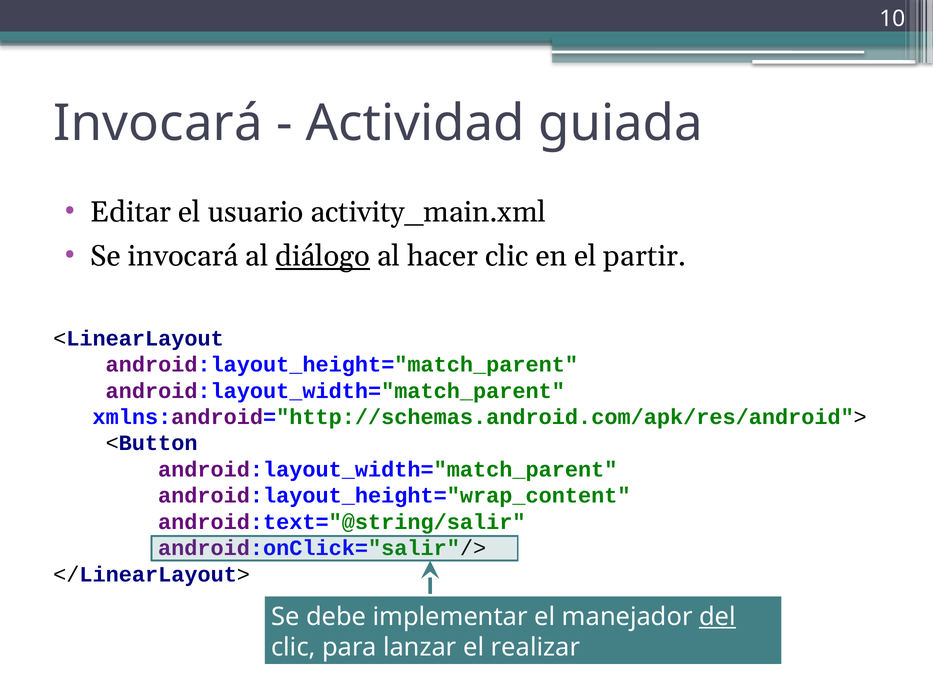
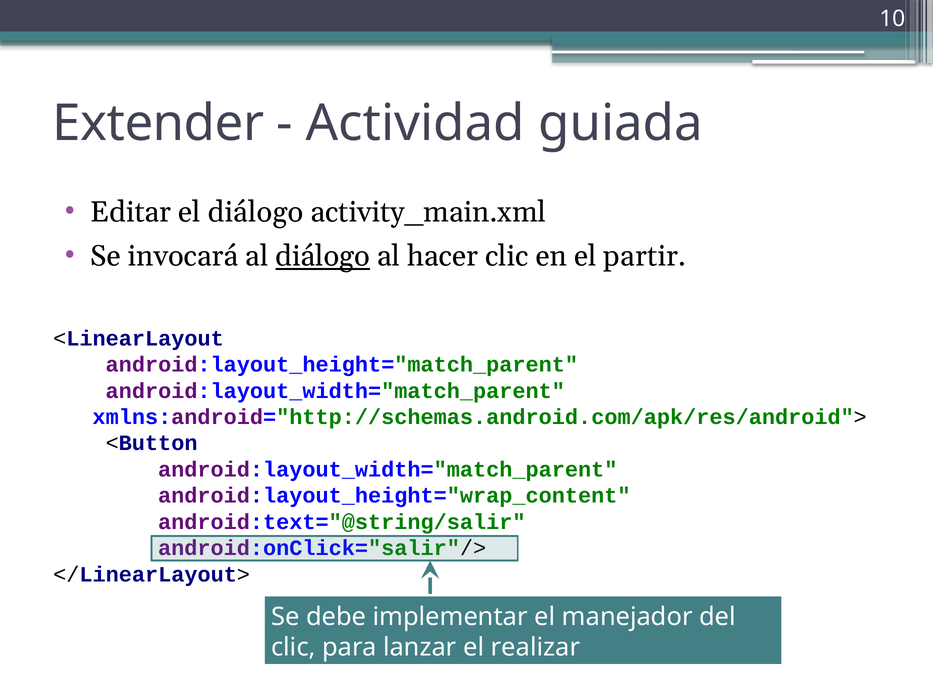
Invocará: Invocará -> Extender (158, 124)
el usuario: usuario -> diálogo (256, 213)
del underline: present -> none (717, 617)
